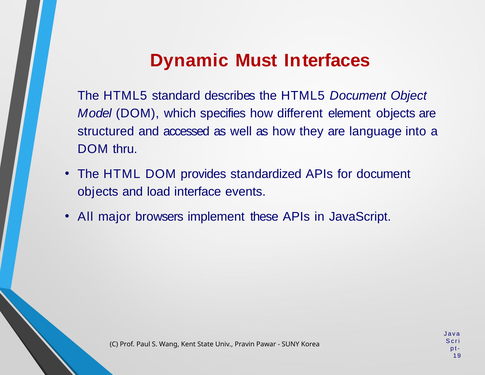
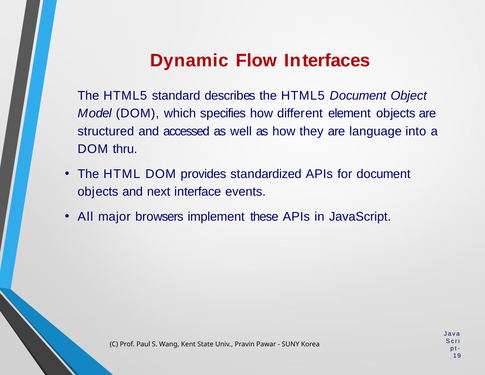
Must: Must -> Flow (256, 61)
load: load -> next (159, 192)
